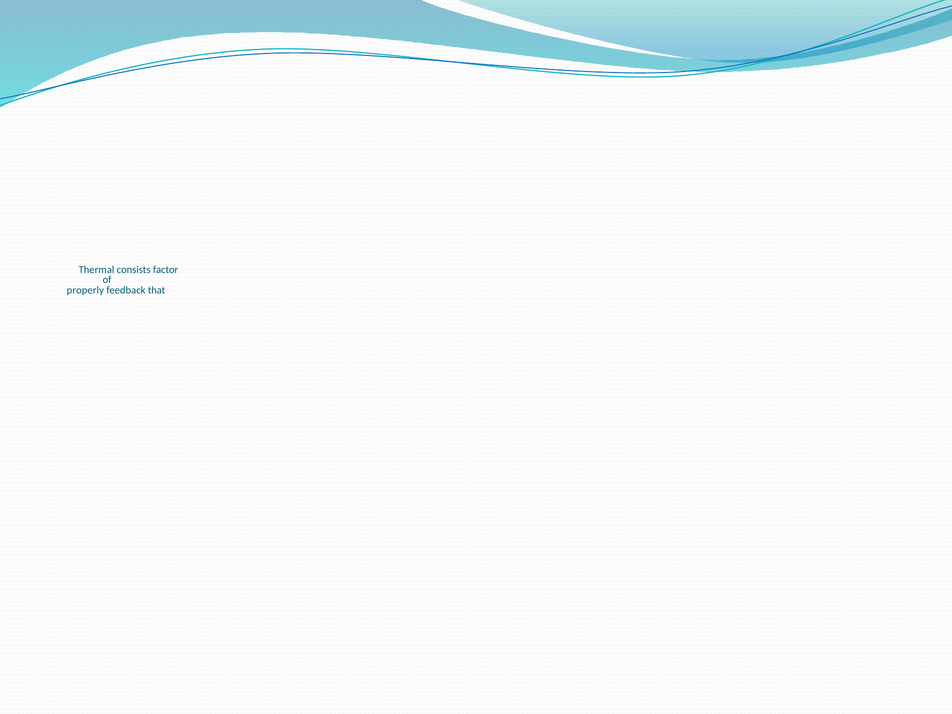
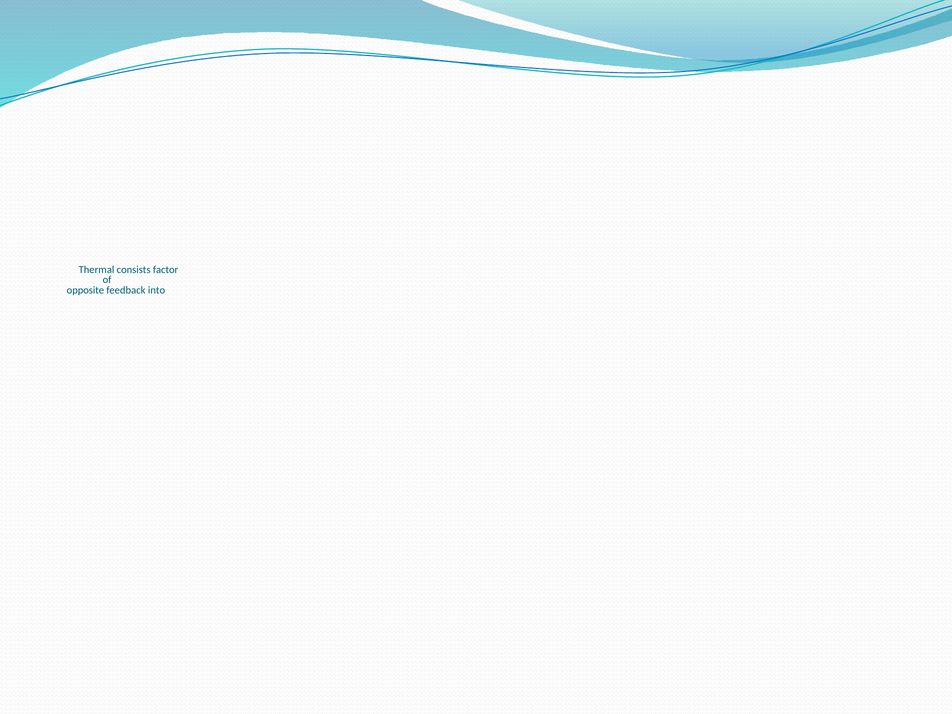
properly: properly -> opposite (85, 290)
that: that -> into (157, 290)
